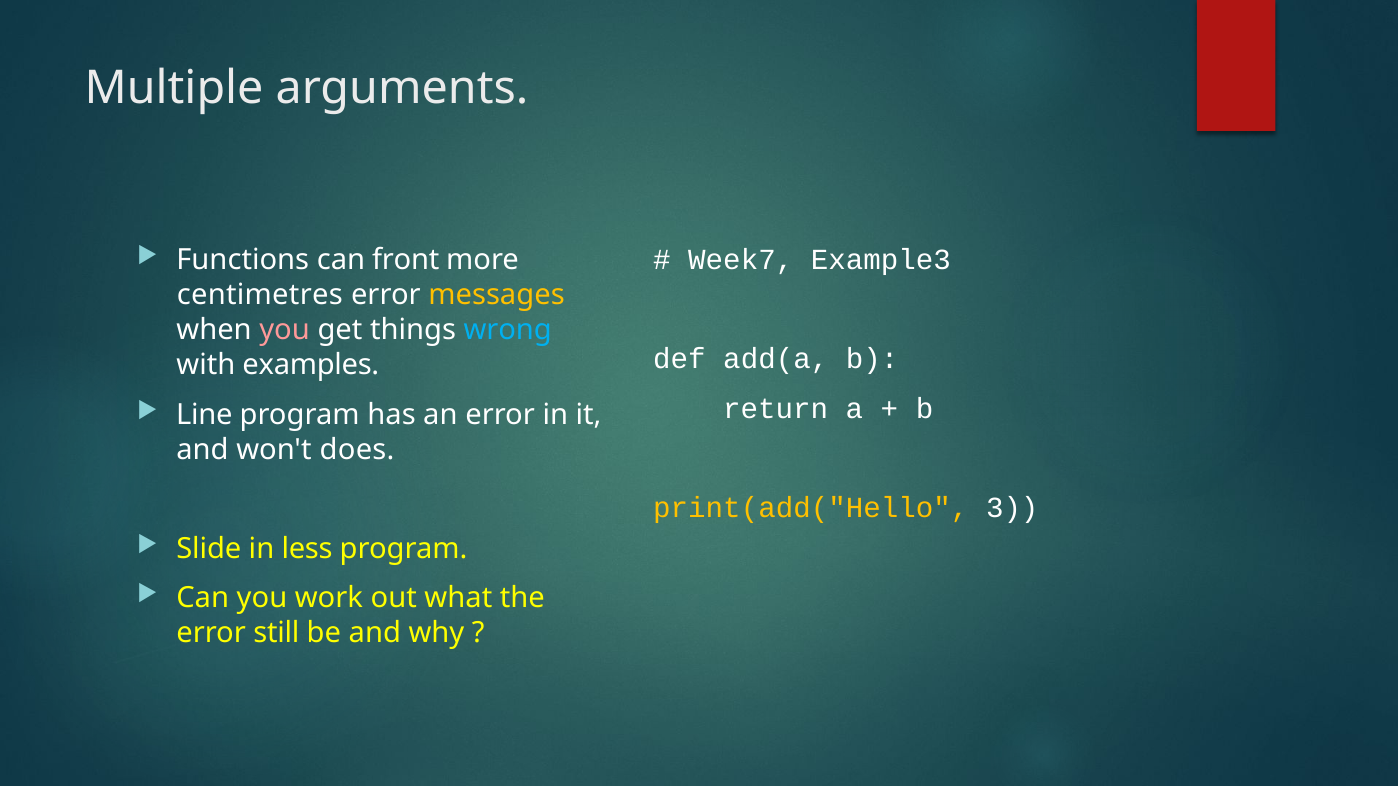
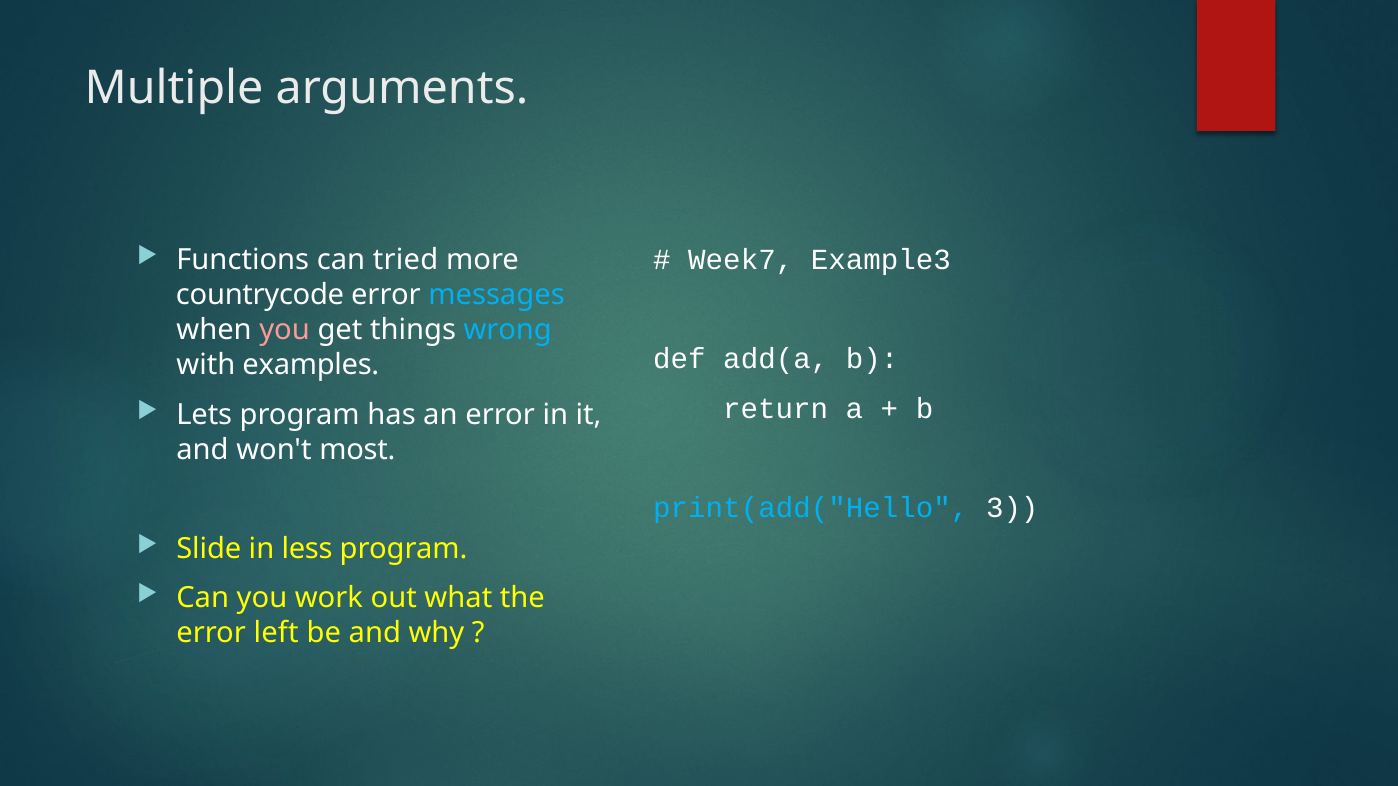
front: front -> tried (405, 260)
centimetres: centimetres -> countrycode (260, 295)
messages colour: yellow -> light blue (497, 295)
Line: Line -> Lets (204, 415)
does: does -> most (357, 450)
print(add("Hello colour: yellow -> light blue (811, 508)
still: still -> left (276, 634)
